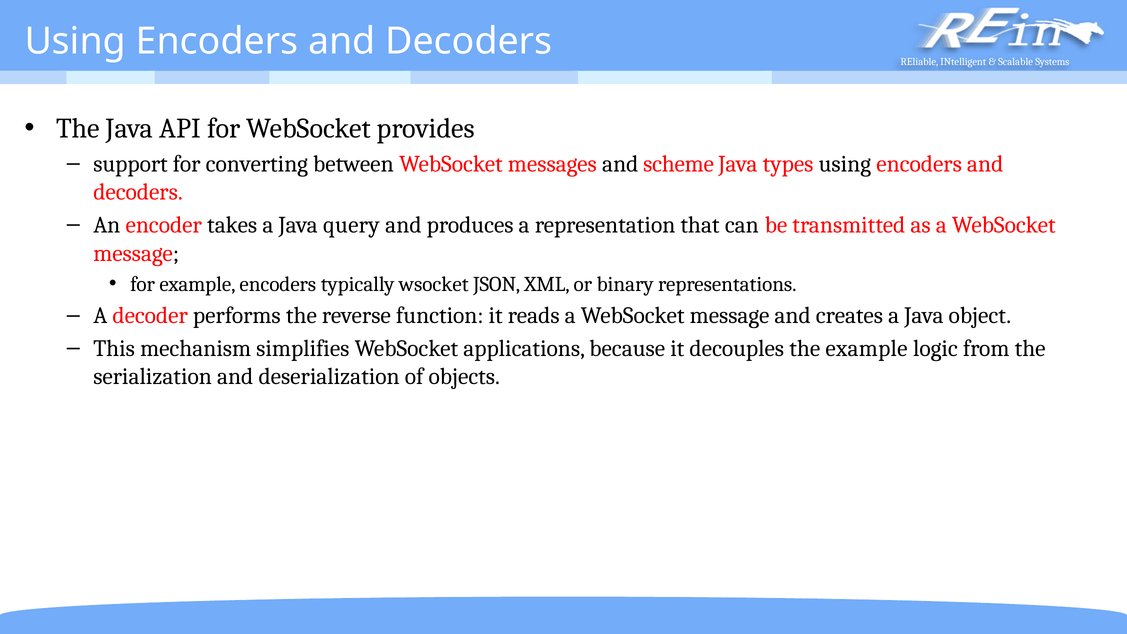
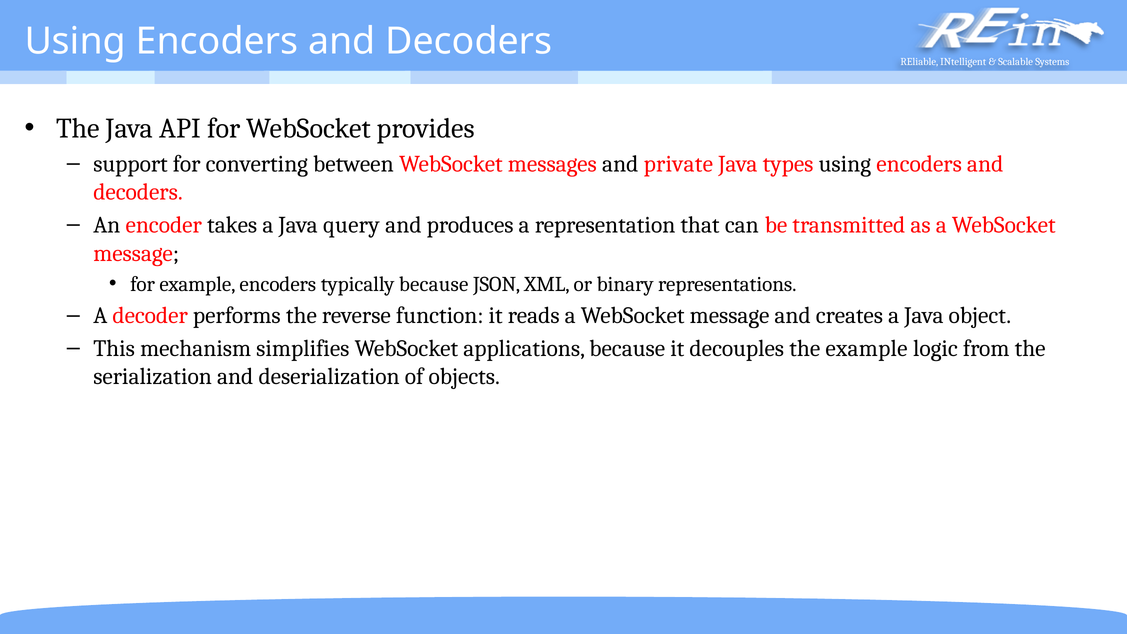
scheme: scheme -> private (678, 164)
typically wsocket: wsocket -> because (434, 284)
